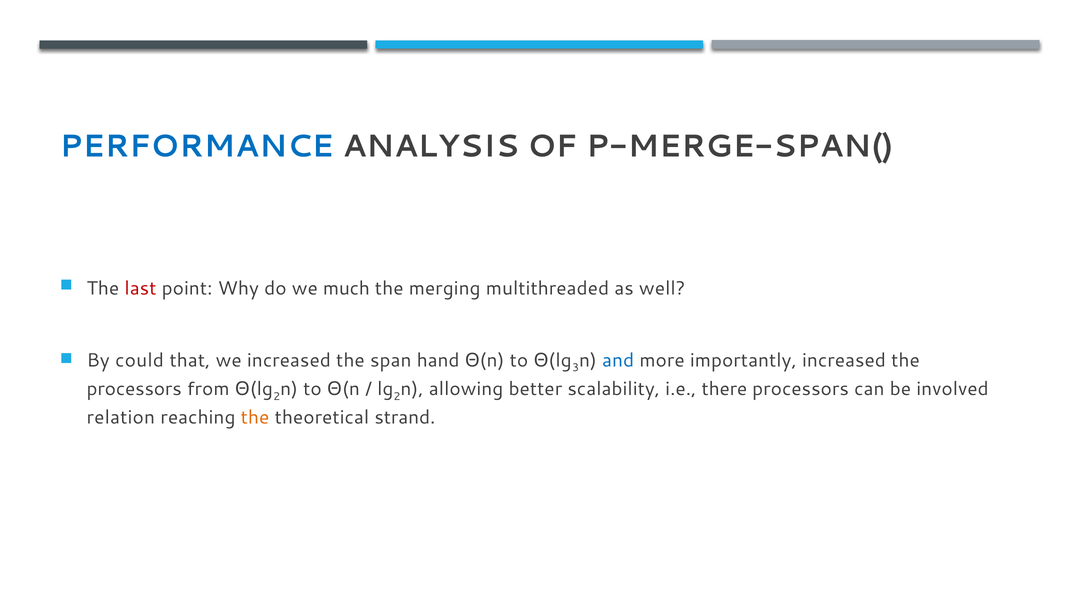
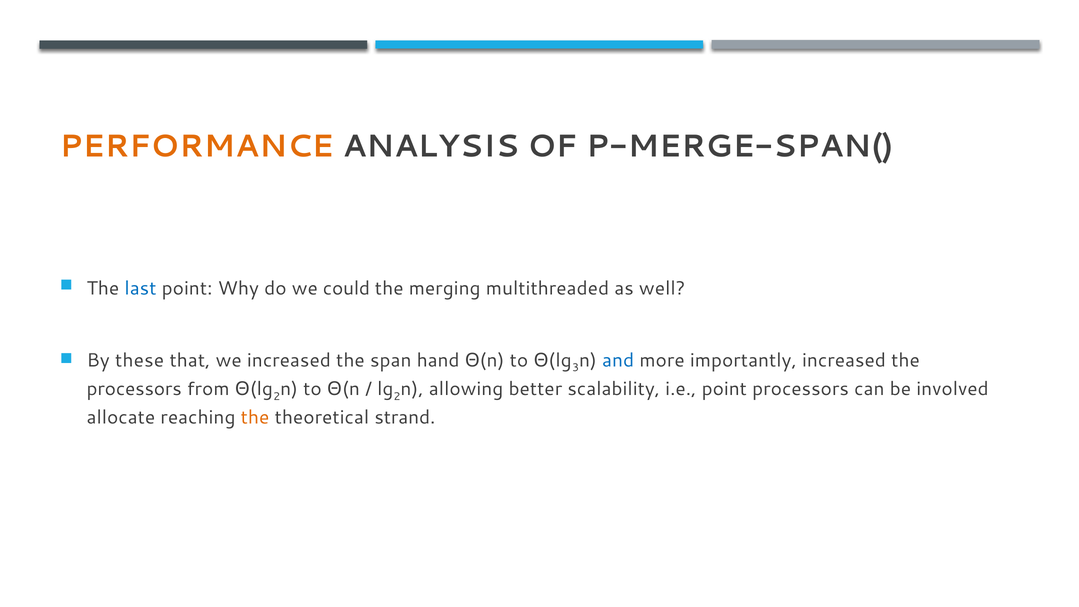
PERFORMANCE colour: blue -> orange (197, 147)
last colour: red -> blue (140, 288)
much: much -> could (346, 288)
could: could -> these (140, 360)
i.e there: there -> point (724, 389)
relation: relation -> allocate (121, 417)
